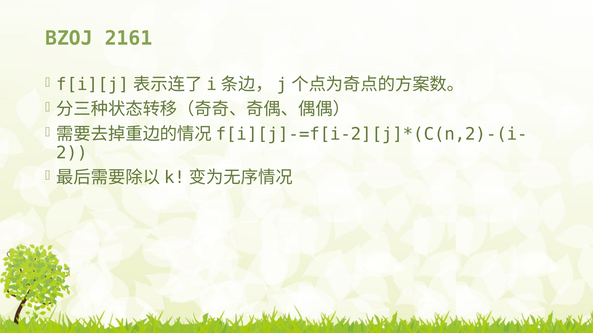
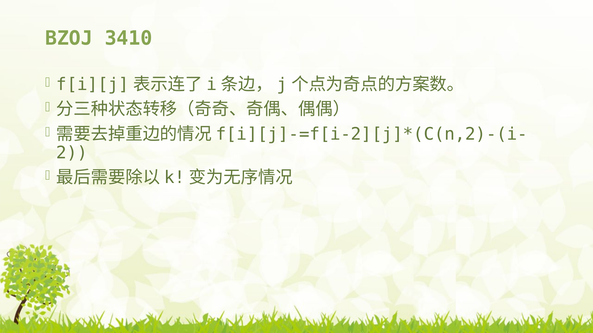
2161: 2161 -> 3410 (128, 38)
